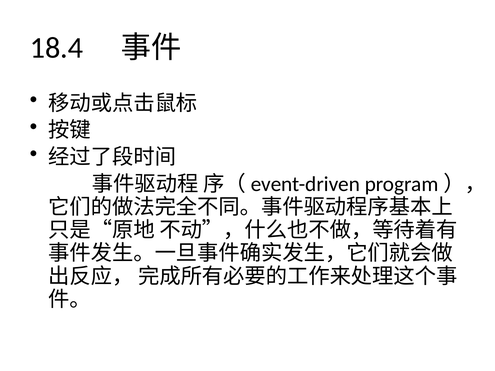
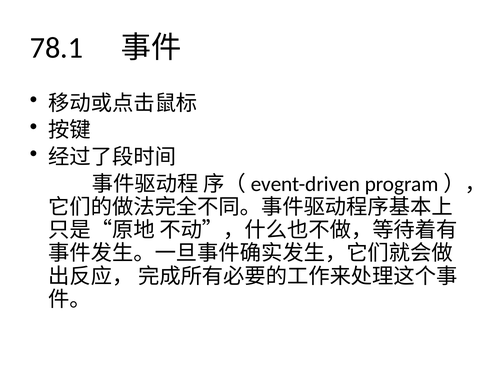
18.4: 18.4 -> 78.1 (56, 48)
